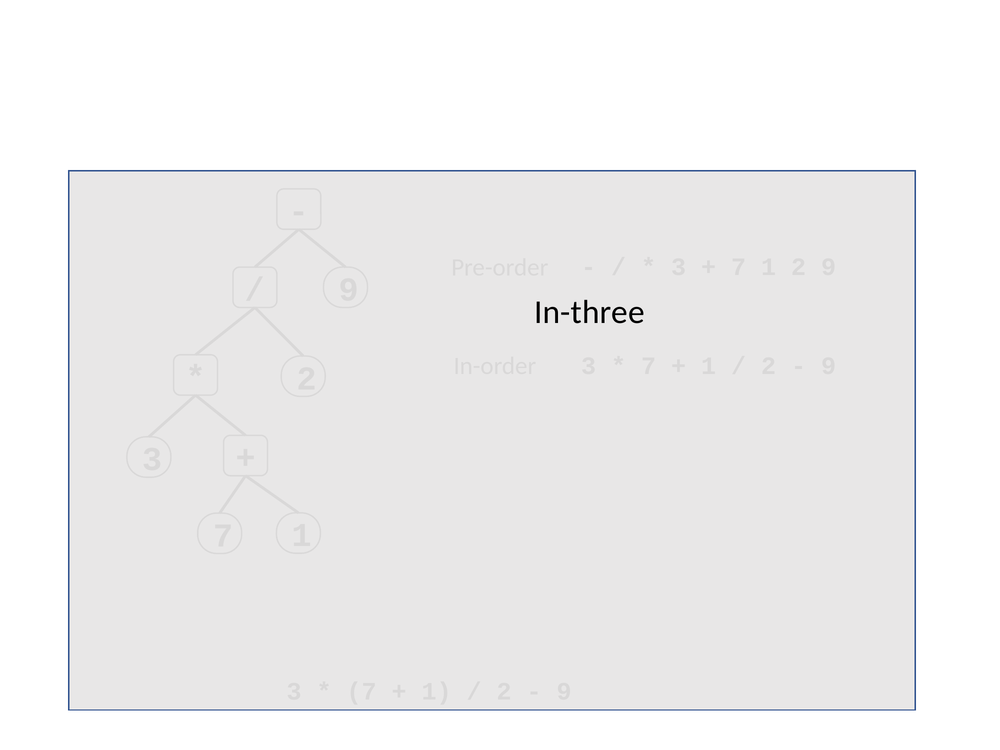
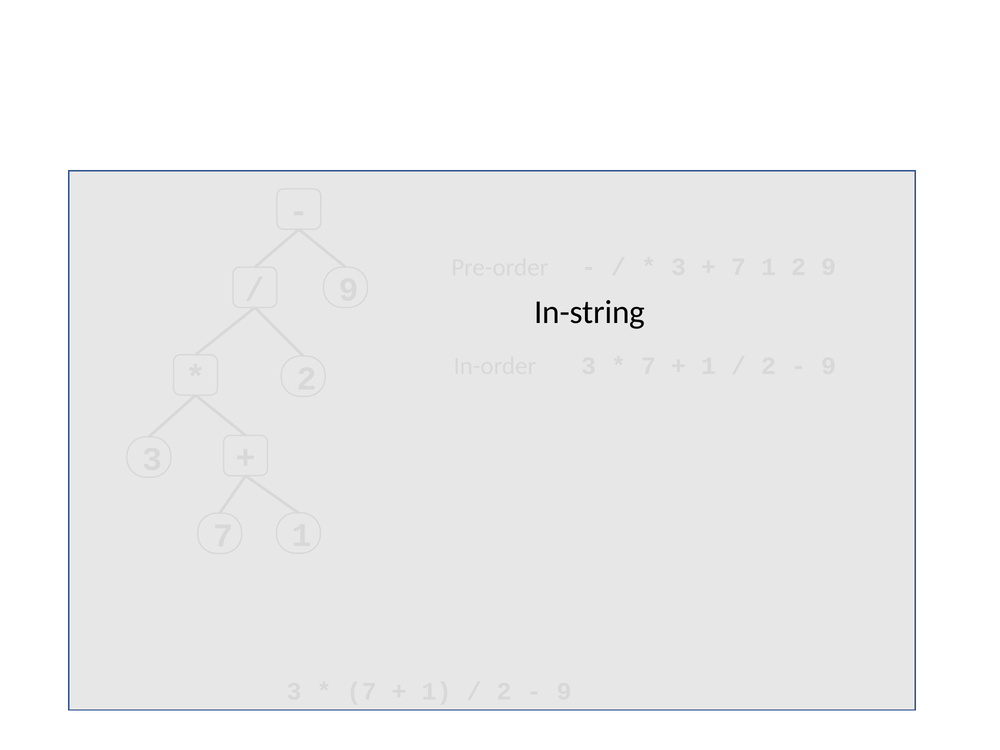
In-three: In-three -> In-string (590, 312)
